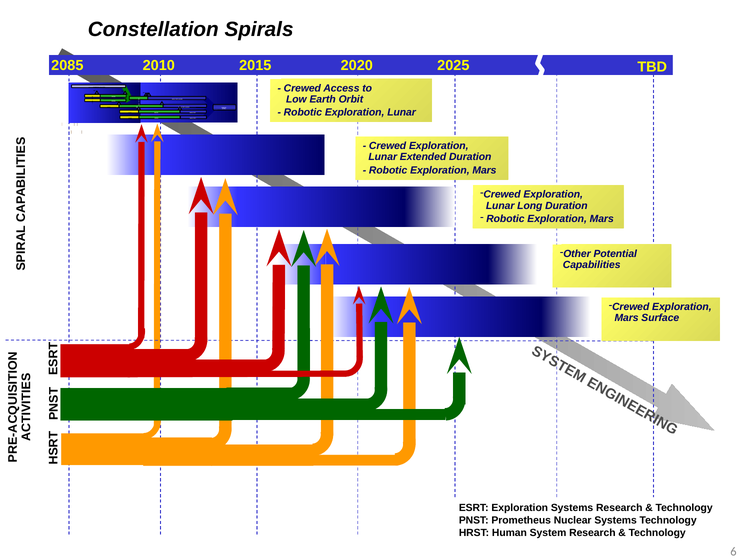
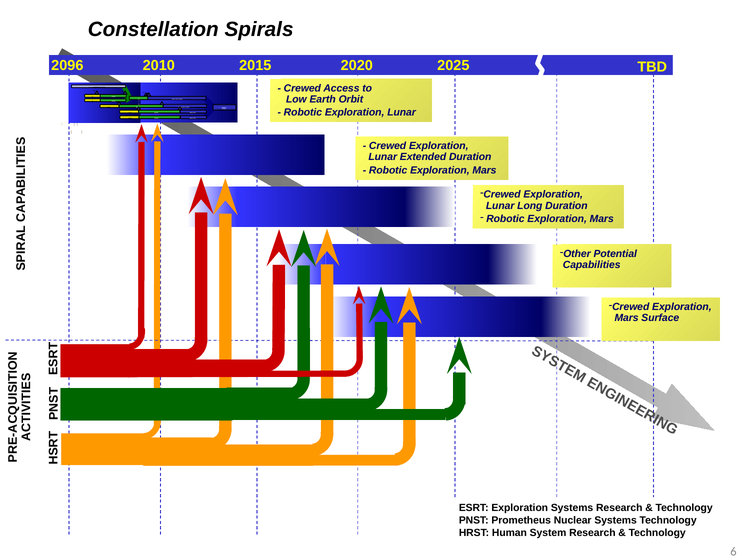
2085: 2085 -> 2096 (67, 65)
